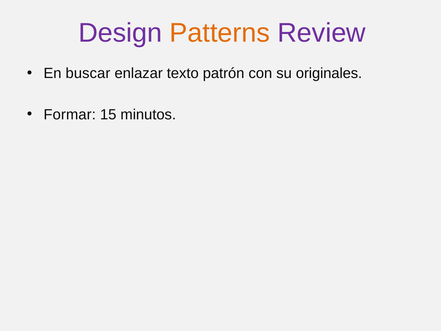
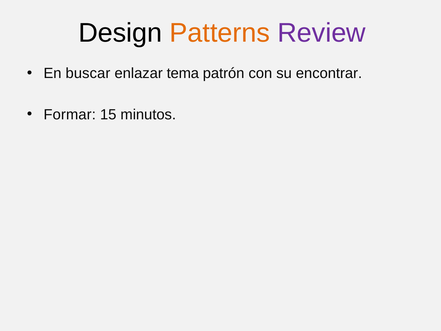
Design colour: purple -> black (120, 33)
texto: texto -> tema (183, 73)
originales: originales -> encontrar (329, 73)
